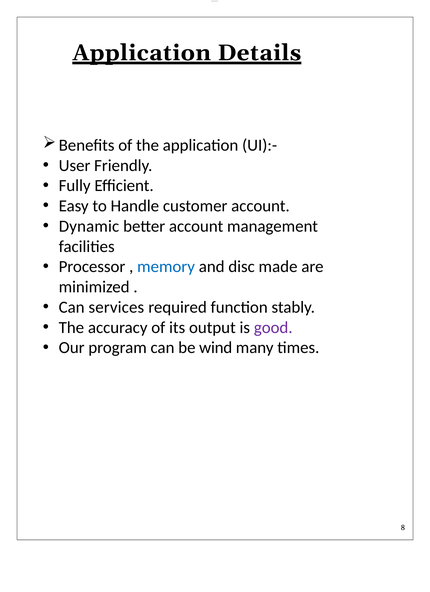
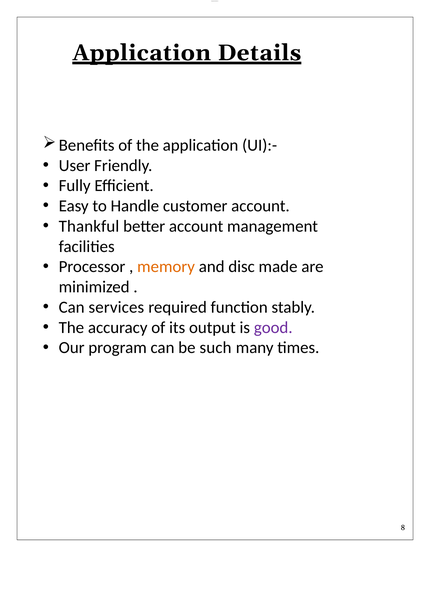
Dynamic: Dynamic -> Thankful (89, 226)
memory colour: blue -> orange (166, 267)
wind: wind -> such (216, 348)
